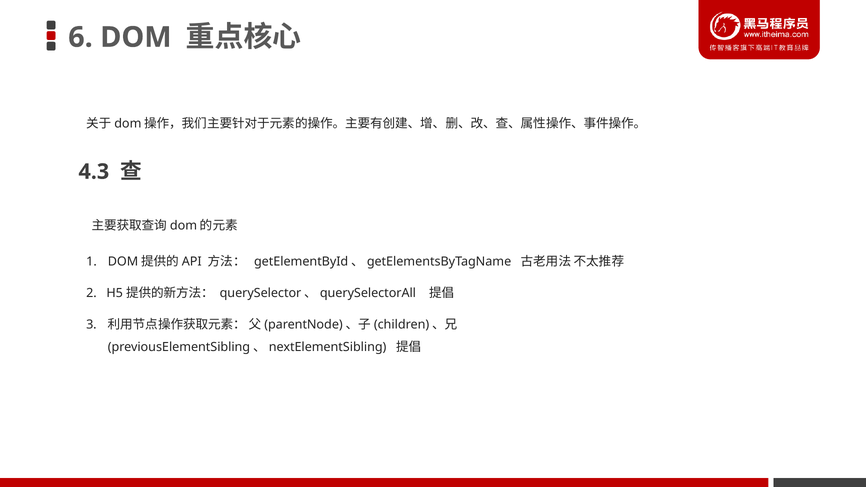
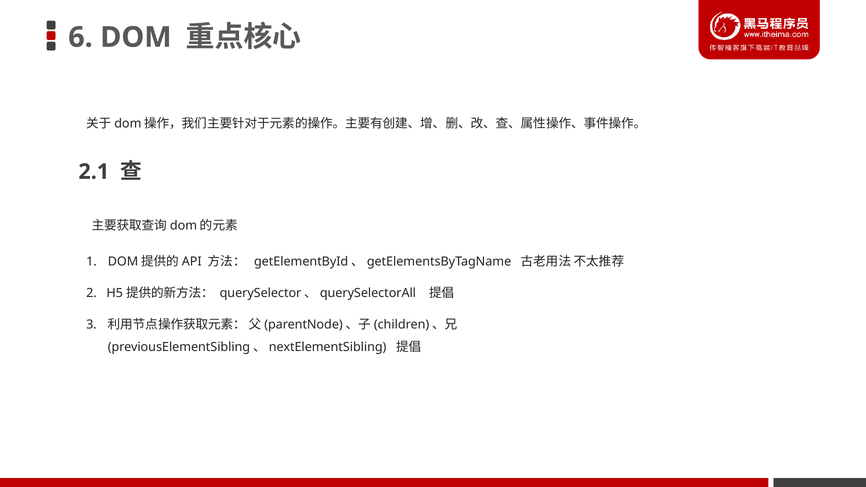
4.3: 4.3 -> 2.1 (94, 172)
